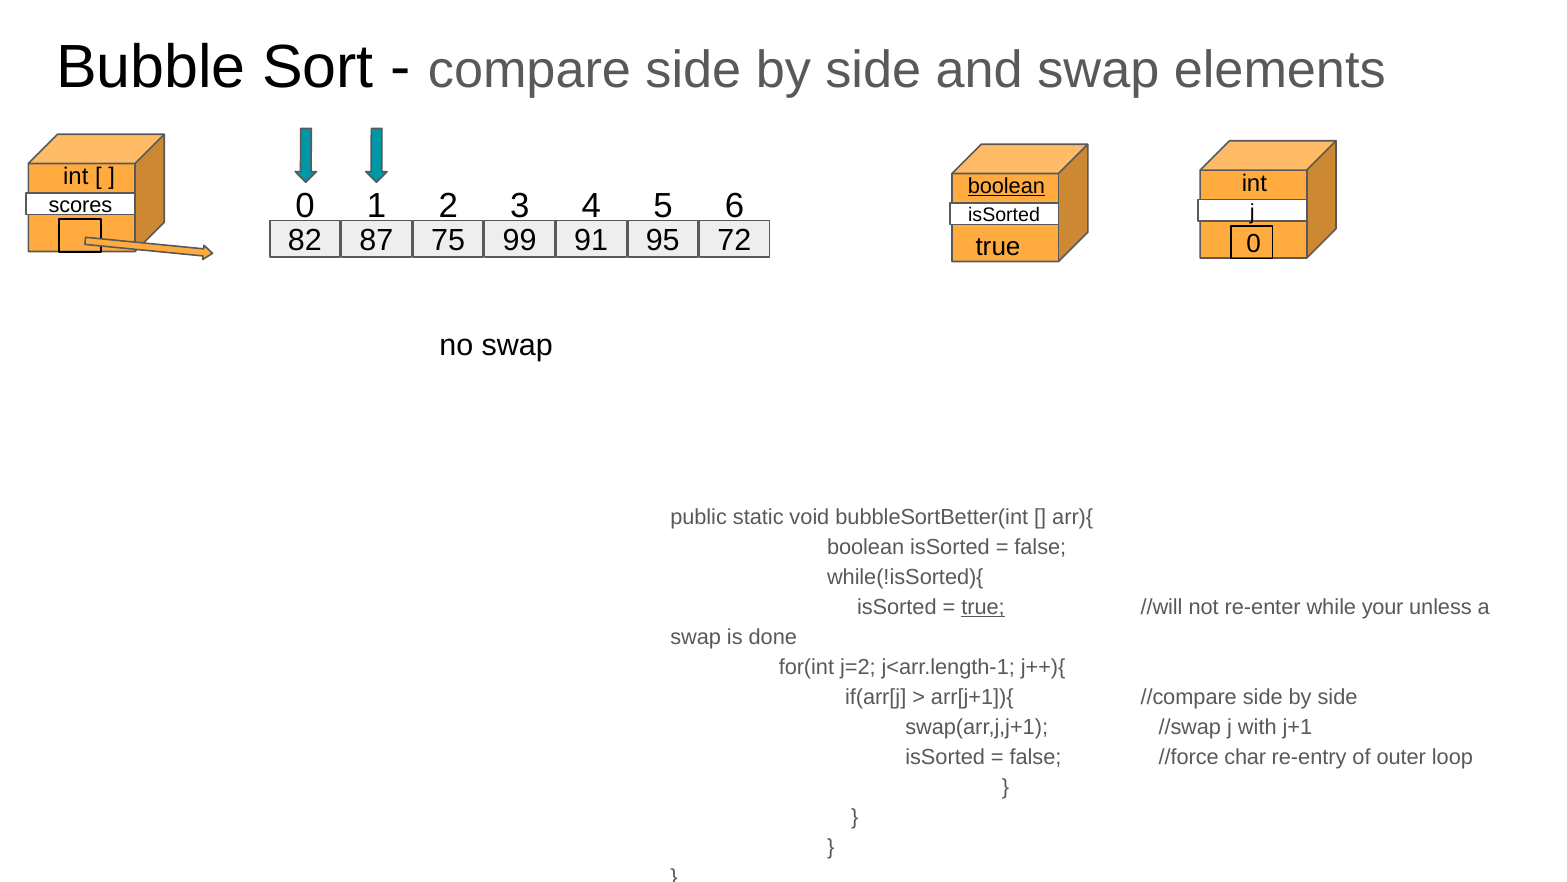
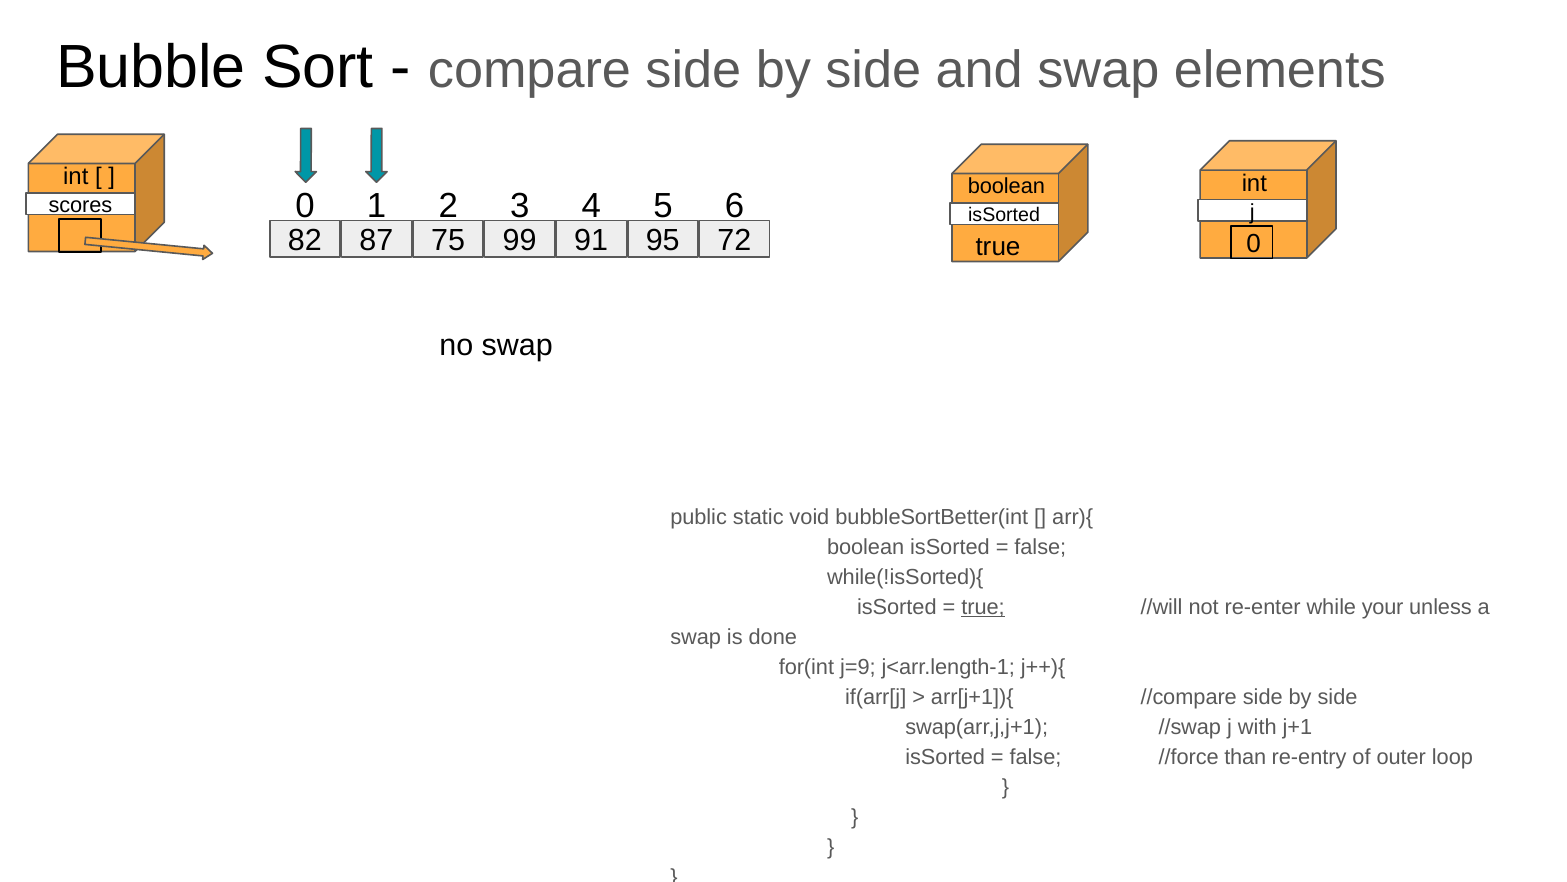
boolean underline: present -> none (1006, 186)
j=2: j=2 -> j=9 (858, 667)
char: char -> than (1245, 757)
